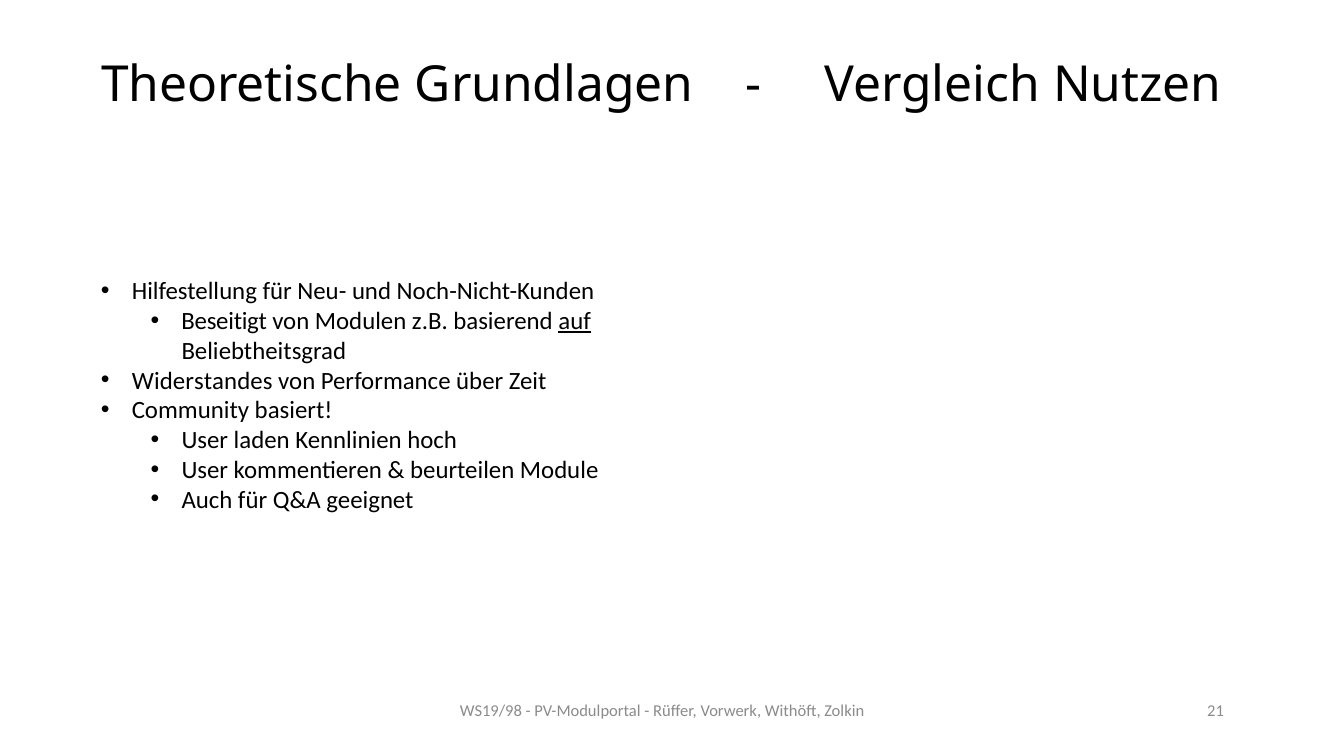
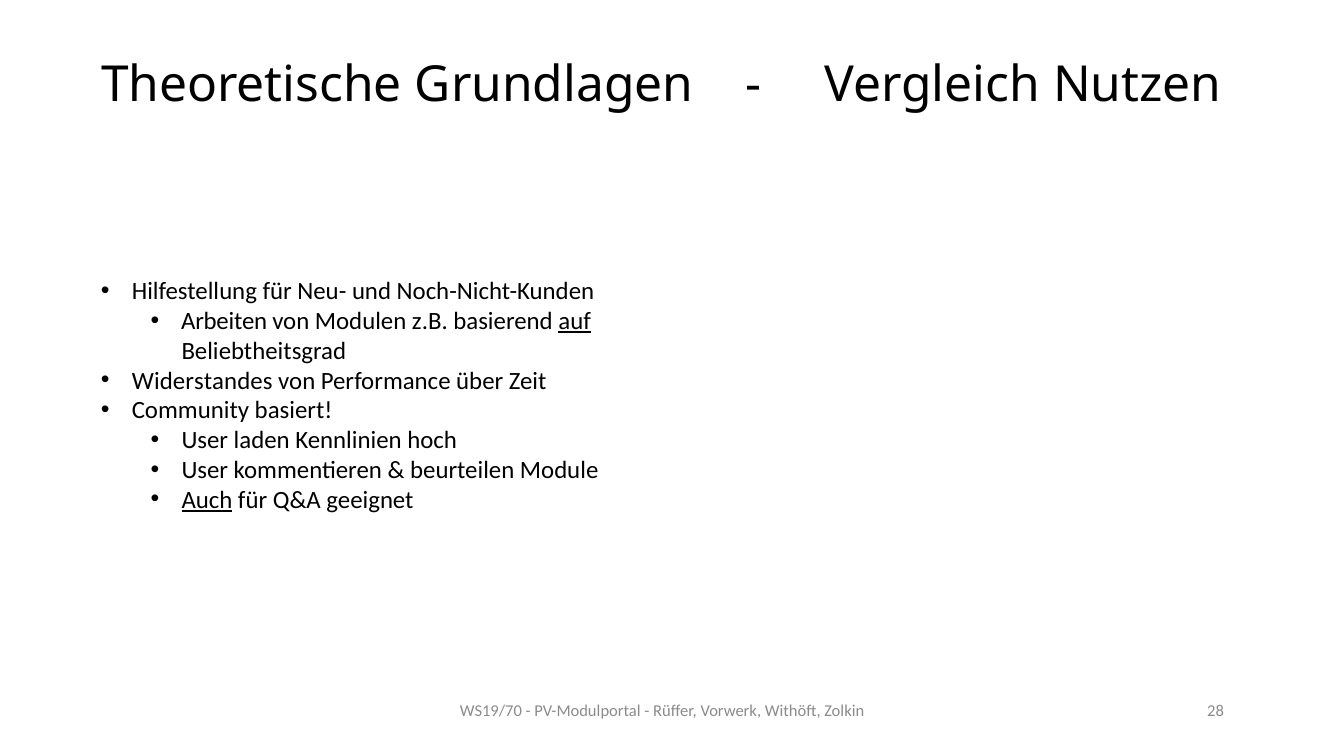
Beseitigt: Beseitigt -> Arbeiten (224, 321)
Auch underline: none -> present (207, 500)
WS19/98: WS19/98 -> WS19/70 (491, 712)
21: 21 -> 28 (1216, 712)
